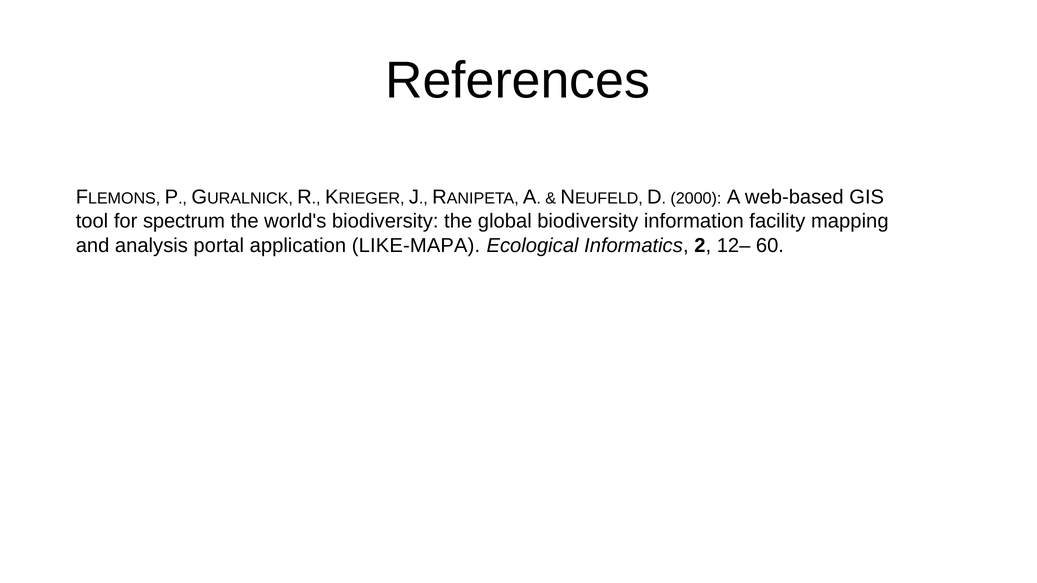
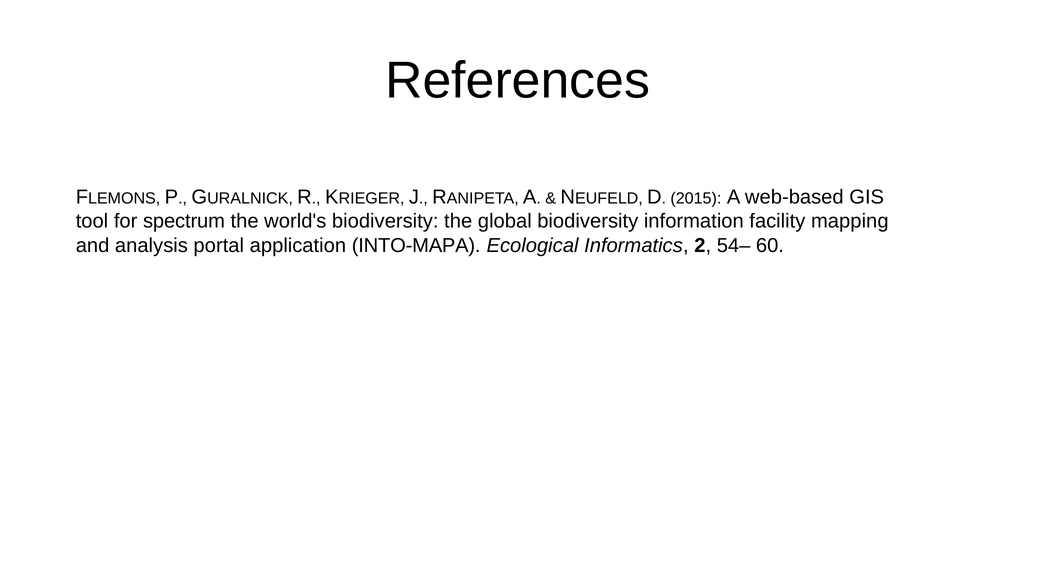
2000: 2000 -> 2015 (696, 198)
LIKE‐MAPA: LIKE‐MAPA -> INTO‐MAPA (416, 245)
12–: 12– -> 54– (734, 245)
